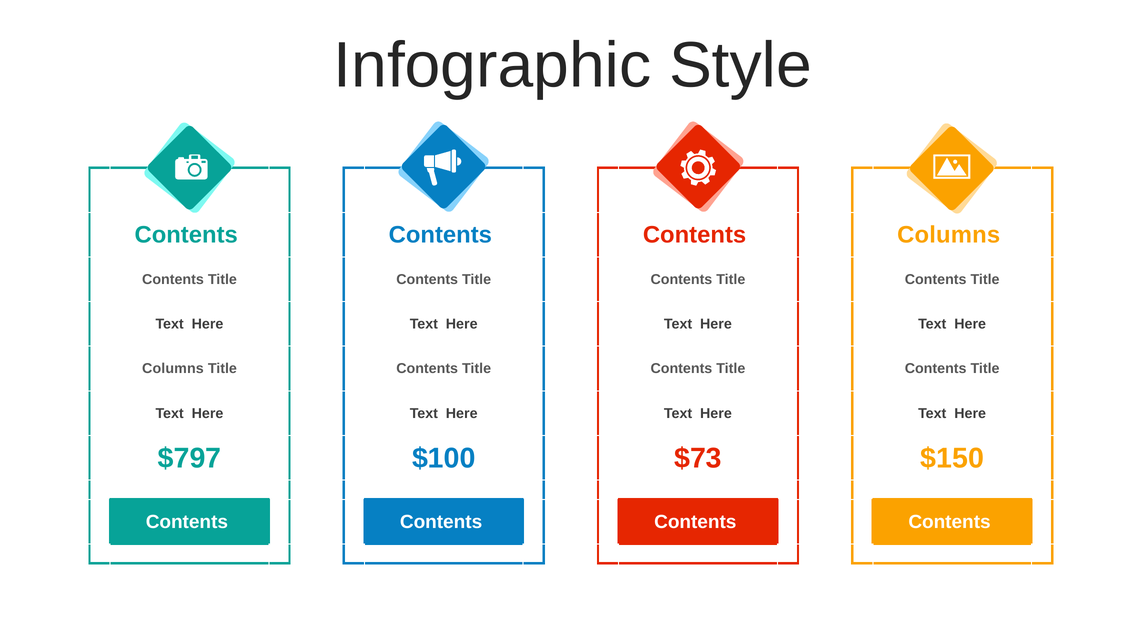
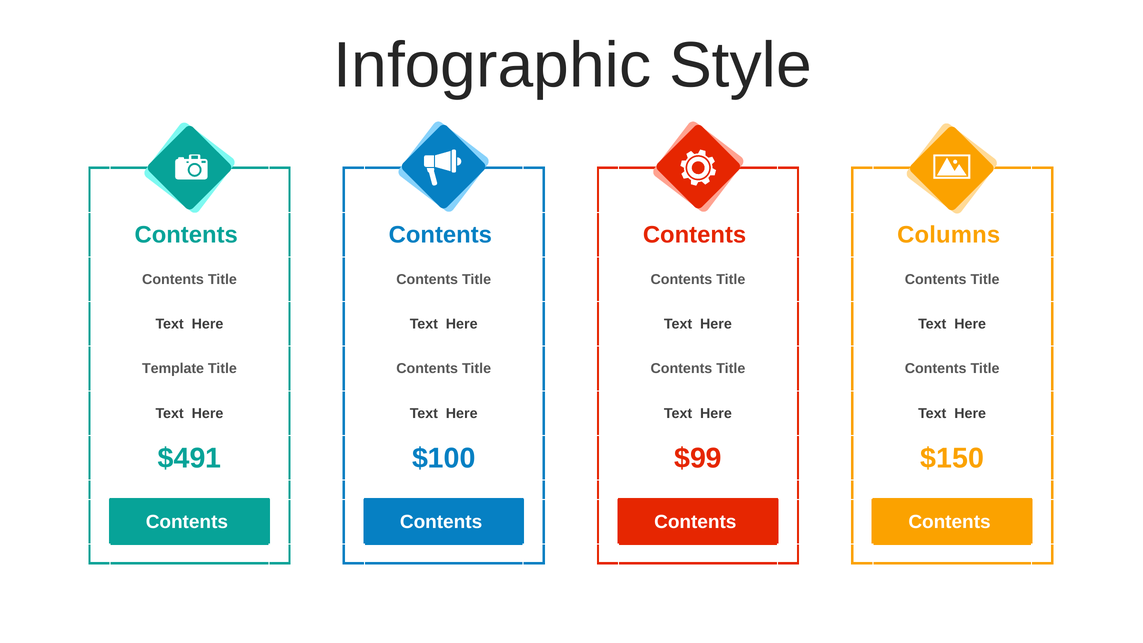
Columns: Columns -> Template (173, 369)
$797: $797 -> $491 (190, 458)
$73: $73 -> $99 (698, 458)
